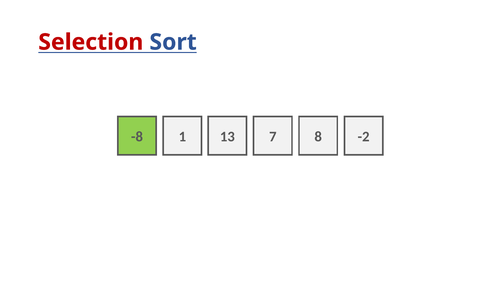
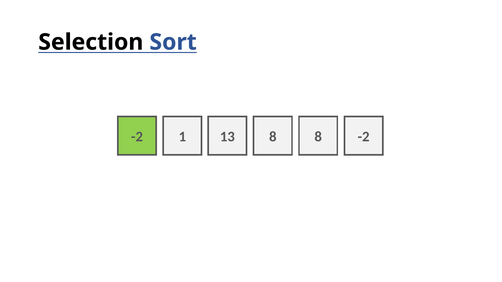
Selection colour: red -> black (91, 42)
-8: -8 -> -2 (137, 137)
13 7: 7 -> 8 (273, 137)
